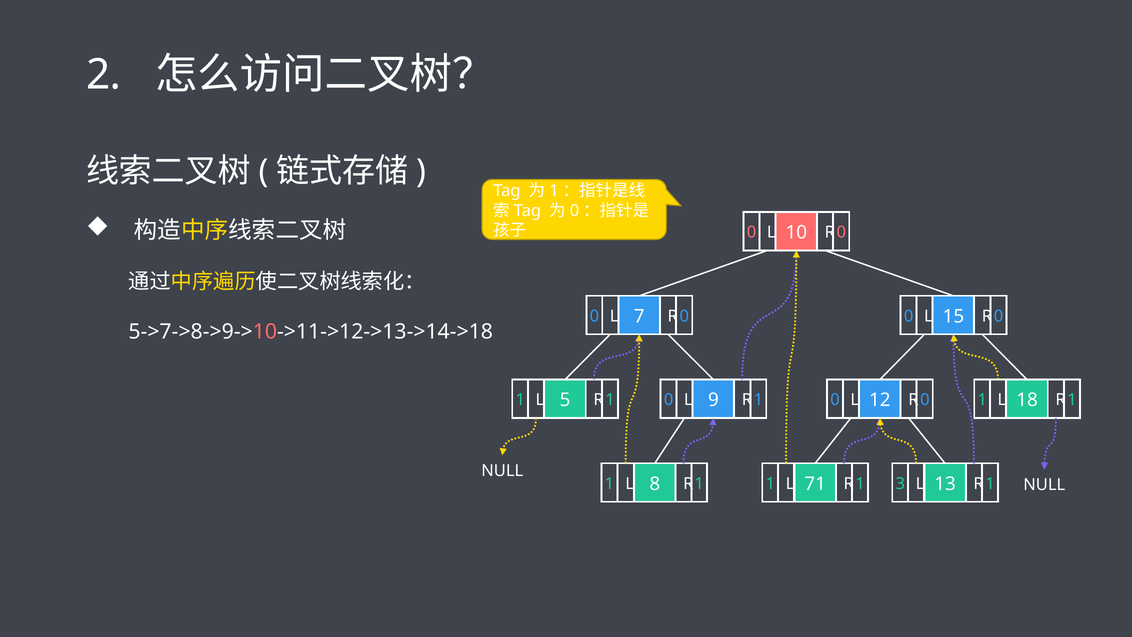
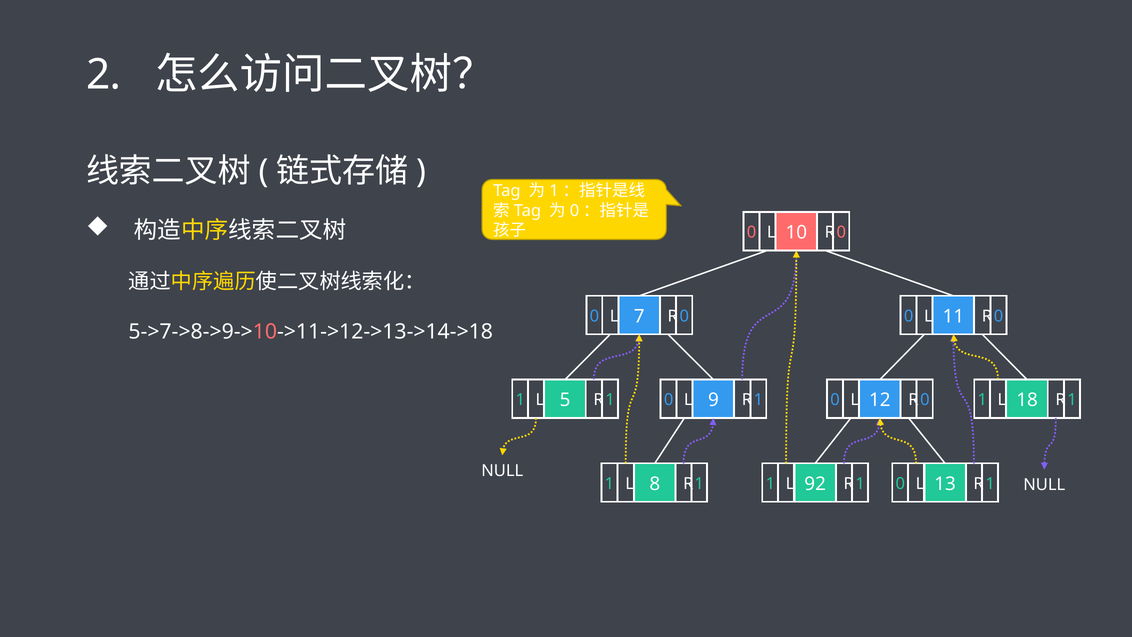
15: 15 -> 11 (953, 316)
71: 71 -> 92 (815, 484)
3: 3 -> 0 (900, 484)
